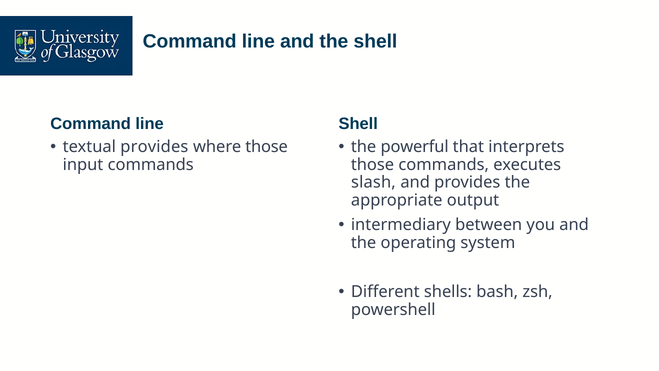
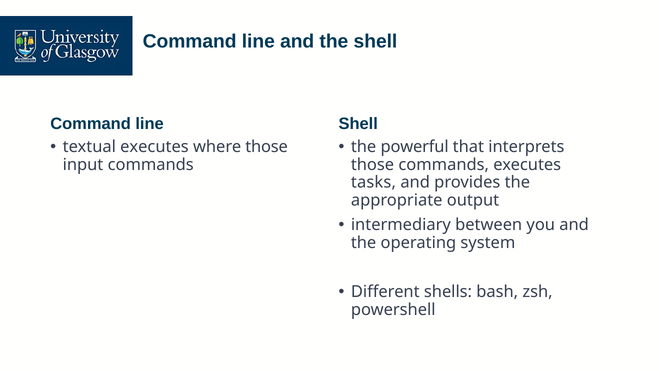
textual provides: provides -> executes (154, 147)
slash: slash -> tasks (373, 182)
